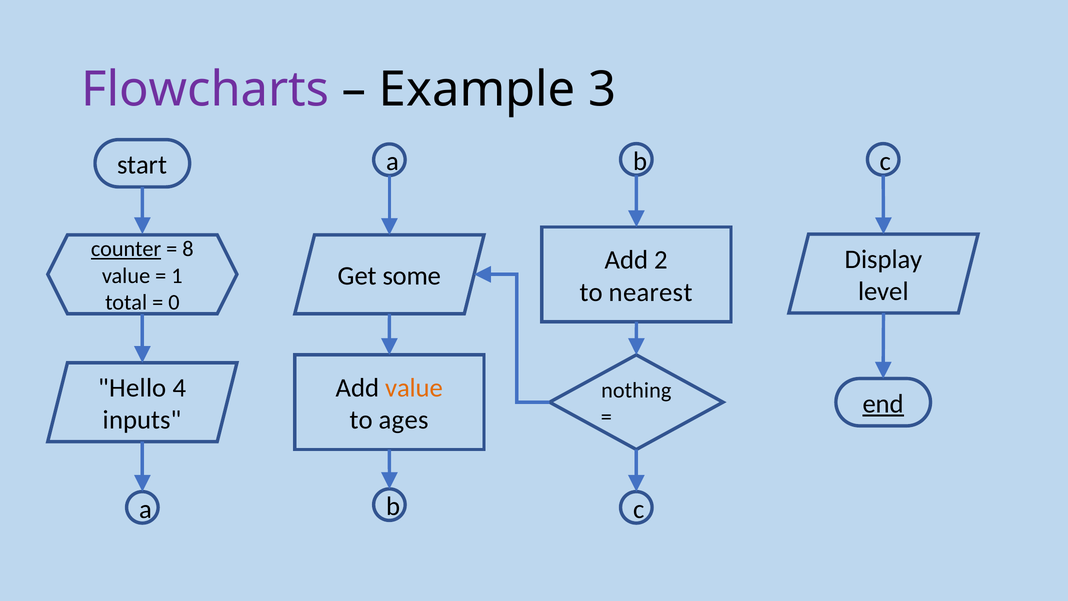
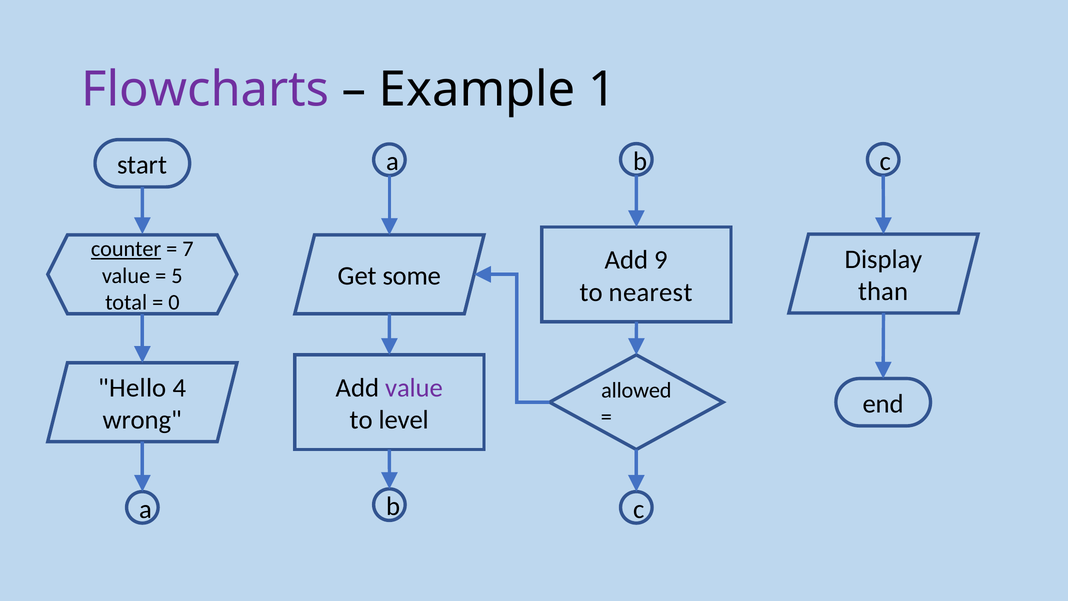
3: 3 -> 1 (602, 90)
8: 8 -> 7 (188, 249)
2: 2 -> 9 (661, 260)
1: 1 -> 5 (177, 276)
level: level -> than (883, 291)
value colour: orange -> purple (414, 388)
nothing: nothing -> allowed (636, 390)
end underline: present -> none (883, 404)
inputs: inputs -> wrong (142, 420)
ages: ages -> level (404, 420)
